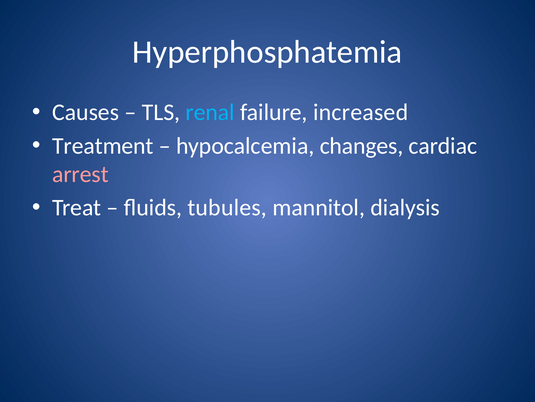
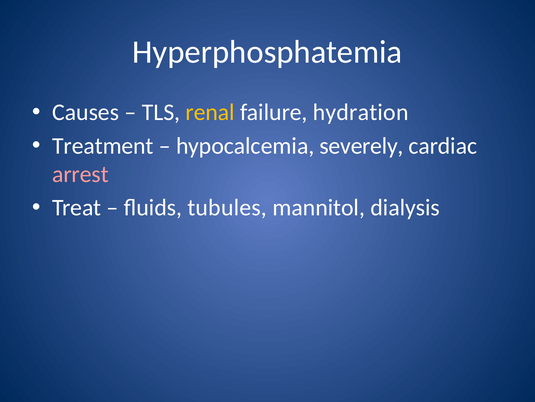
renal colour: light blue -> yellow (210, 112)
increased: increased -> hydration (361, 112)
changes: changes -> severely (362, 146)
